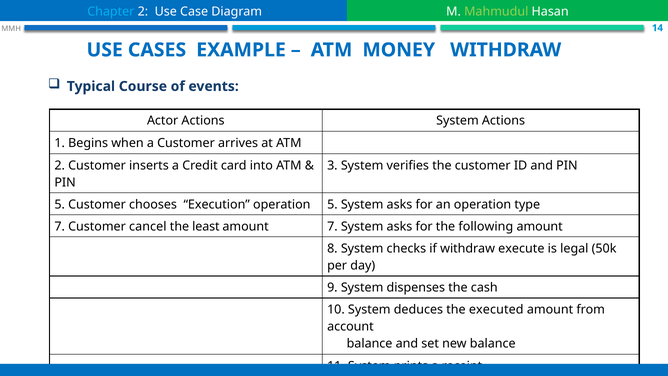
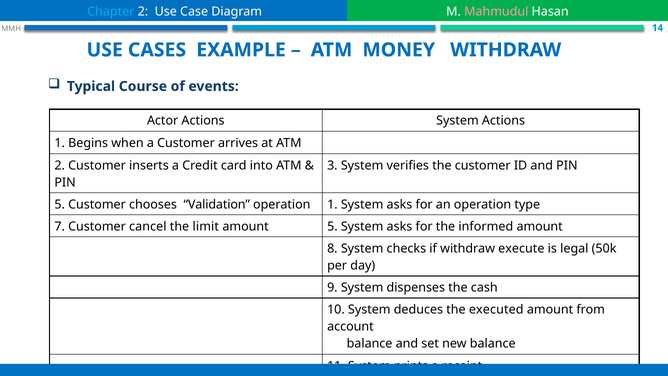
Mahmudul colour: light green -> pink (496, 11)
Execution: Execution -> Validation (217, 204)
operation 5: 5 -> 1 (332, 204)
least: least -> limit (206, 226)
amount 7: 7 -> 5 (332, 226)
following: following -> informed (486, 226)
